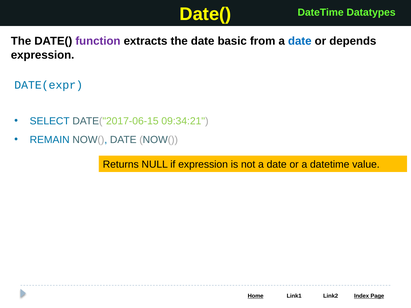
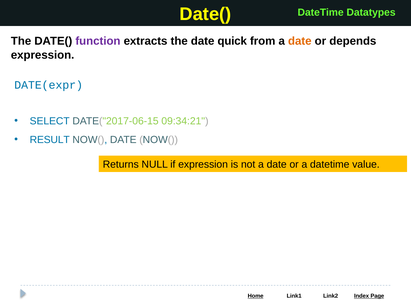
basic: basic -> quick (232, 41)
date colour: blue -> orange (300, 41)
REMAIN: REMAIN -> RESULT (50, 140)
